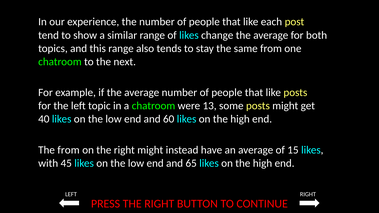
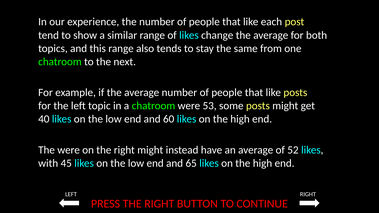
13: 13 -> 53 (210, 106)
The from: from -> were (69, 150)
15: 15 -> 52 (293, 150)
